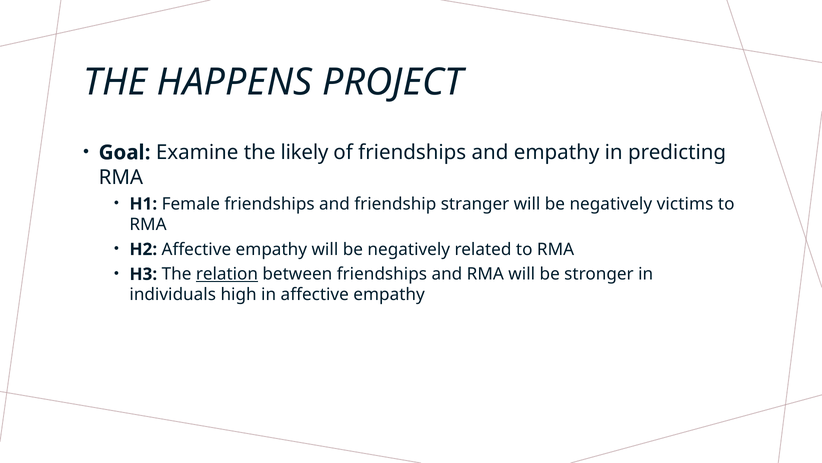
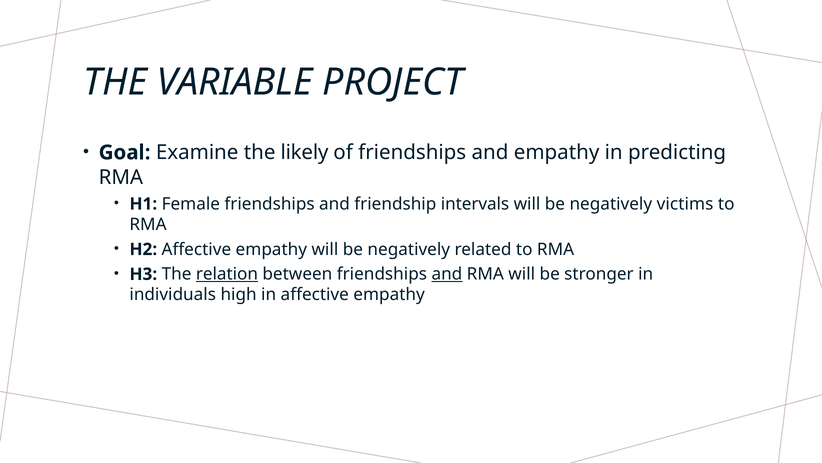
HAPPENS: HAPPENS -> VARIABLE (235, 82)
stranger: stranger -> intervals (475, 204)
and underline: none -> present (447, 274)
